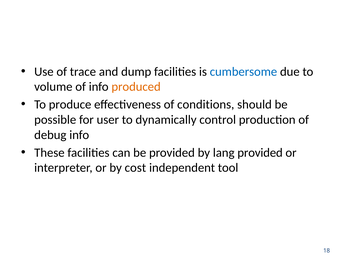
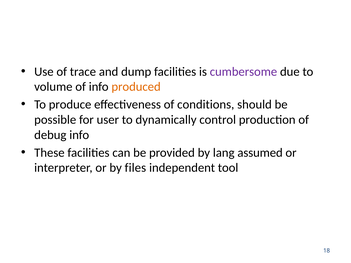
cumbersome colour: blue -> purple (243, 72)
lang provided: provided -> assumed (260, 153)
cost: cost -> files (135, 168)
